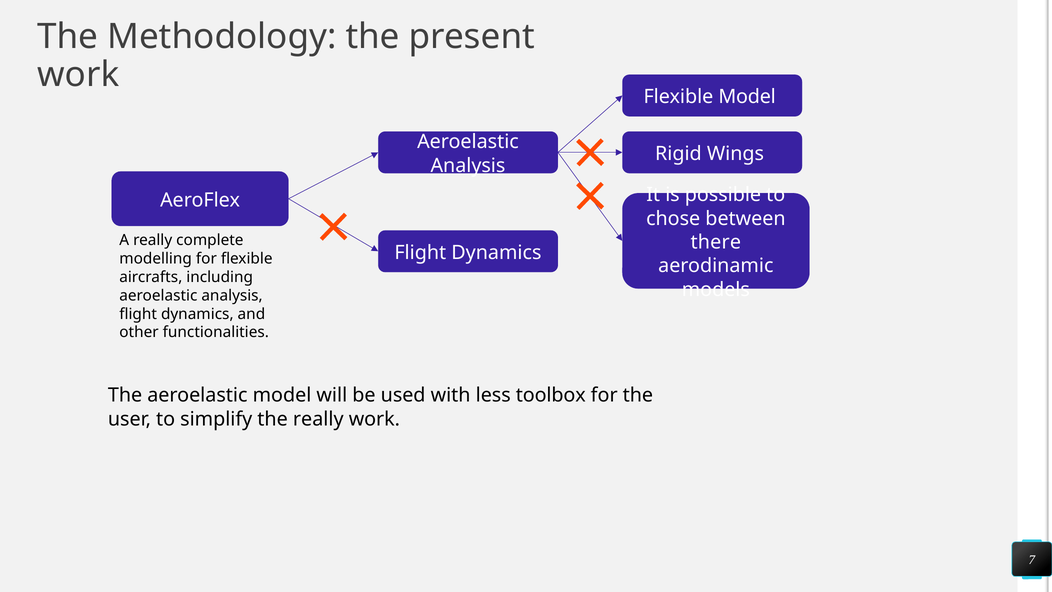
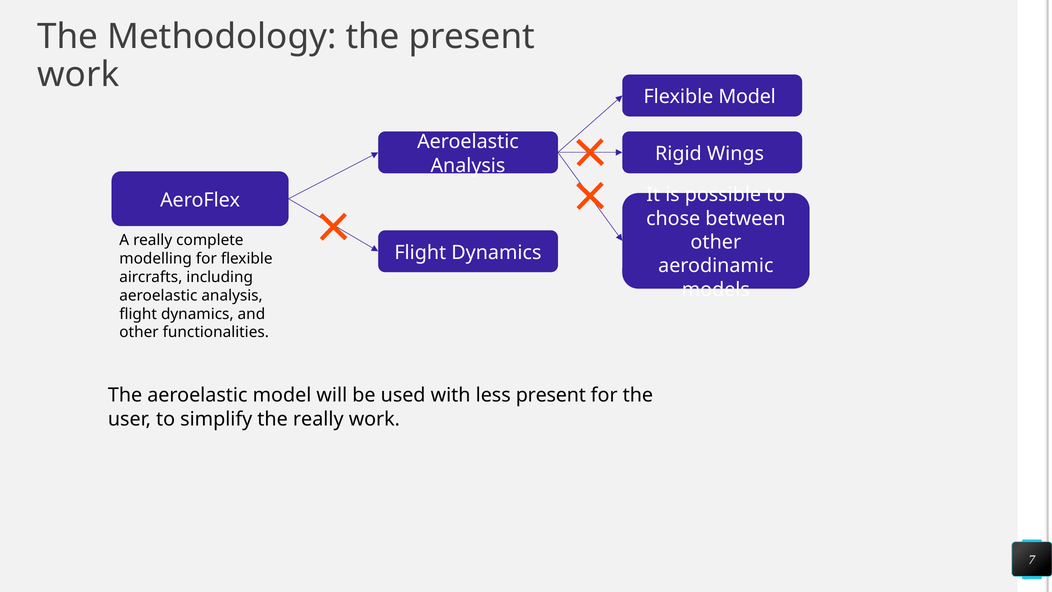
there: there -> other (716, 242)
less toolbox: toolbox -> present (551, 395)
